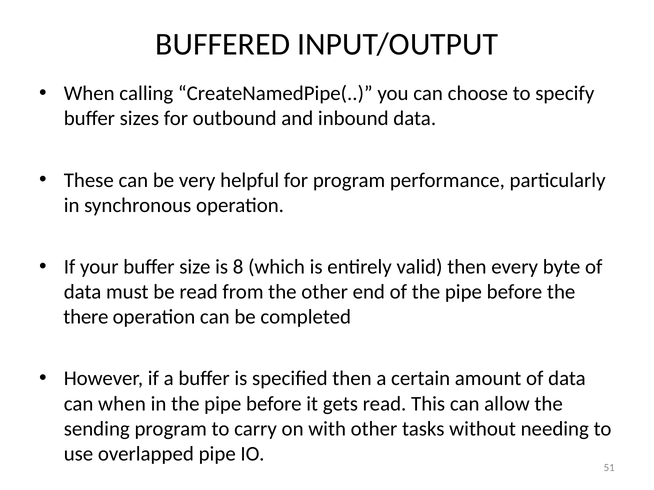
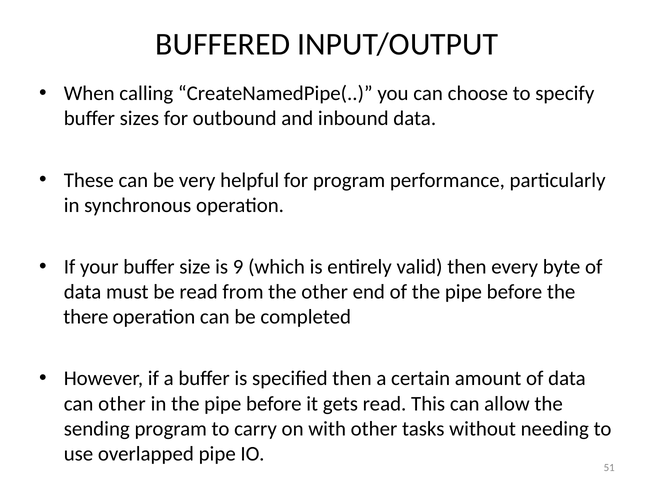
8: 8 -> 9 (238, 267)
can when: when -> other (122, 404)
